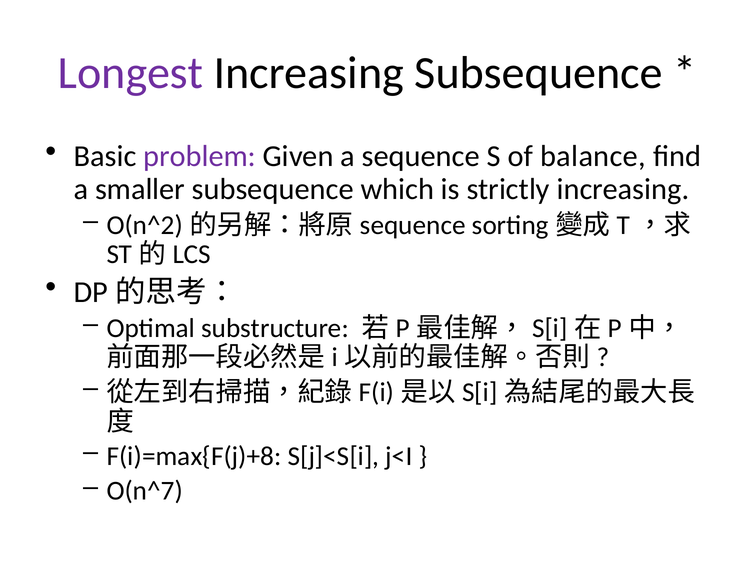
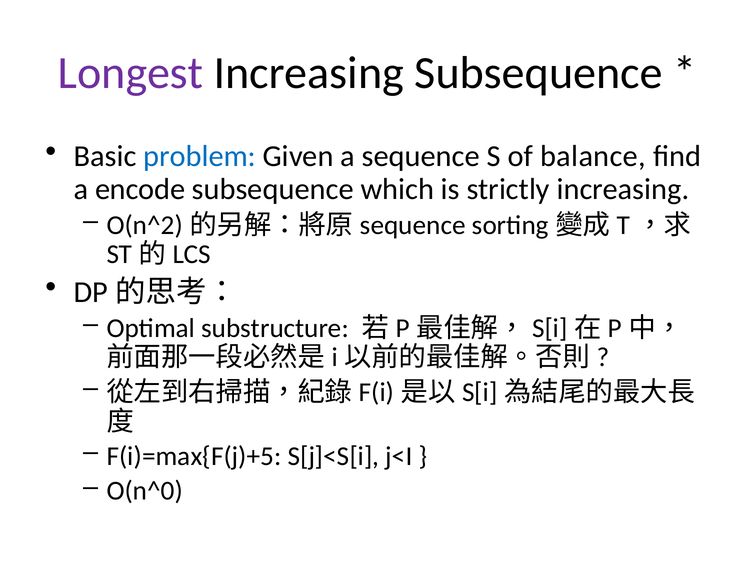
problem colour: purple -> blue (200, 156)
smaller: smaller -> encode (140, 189)
F(i)=max{F(j)+8: F(i)=max{F(j)+8 -> F(i)=max{F(j)+5 (194, 456)
O(n^7: O(n^7 -> O(n^0 (145, 491)
